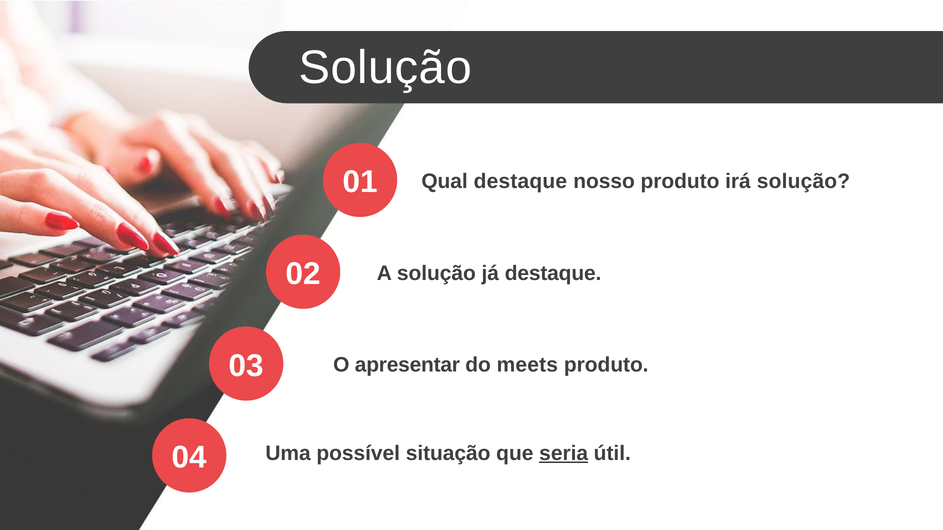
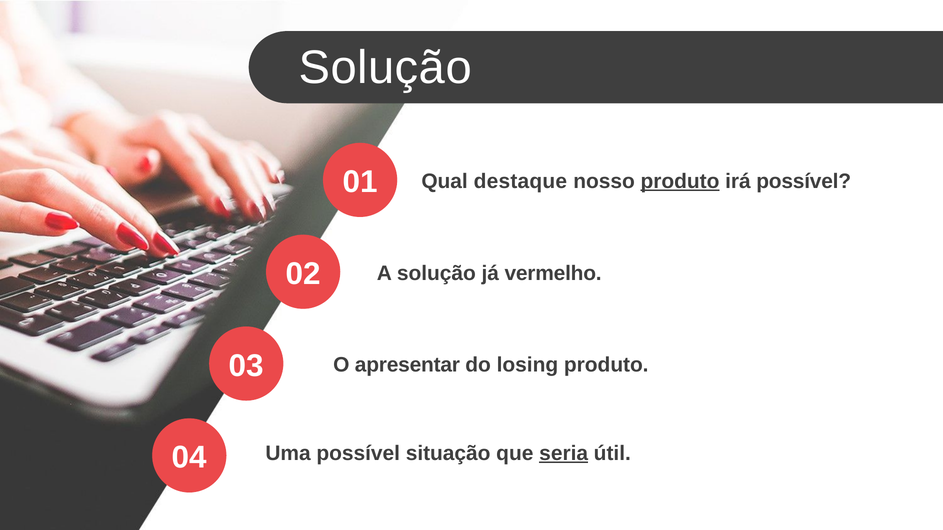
produto underline: none -> present (680, 182)
irá solução: solução -> possível (804, 182)
já destaque: destaque -> vermelho (553, 273)
meets: meets -> losing (527, 365)
